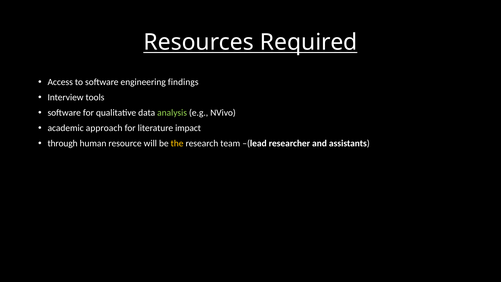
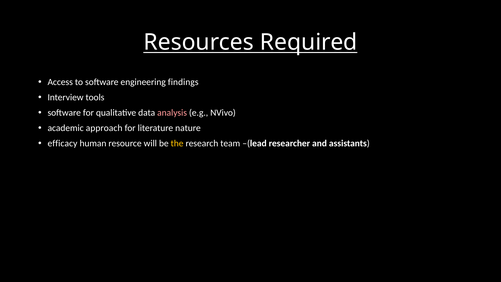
analysis colour: light green -> pink (172, 113)
impact: impact -> nature (188, 128)
through: through -> efficacy (62, 143)
